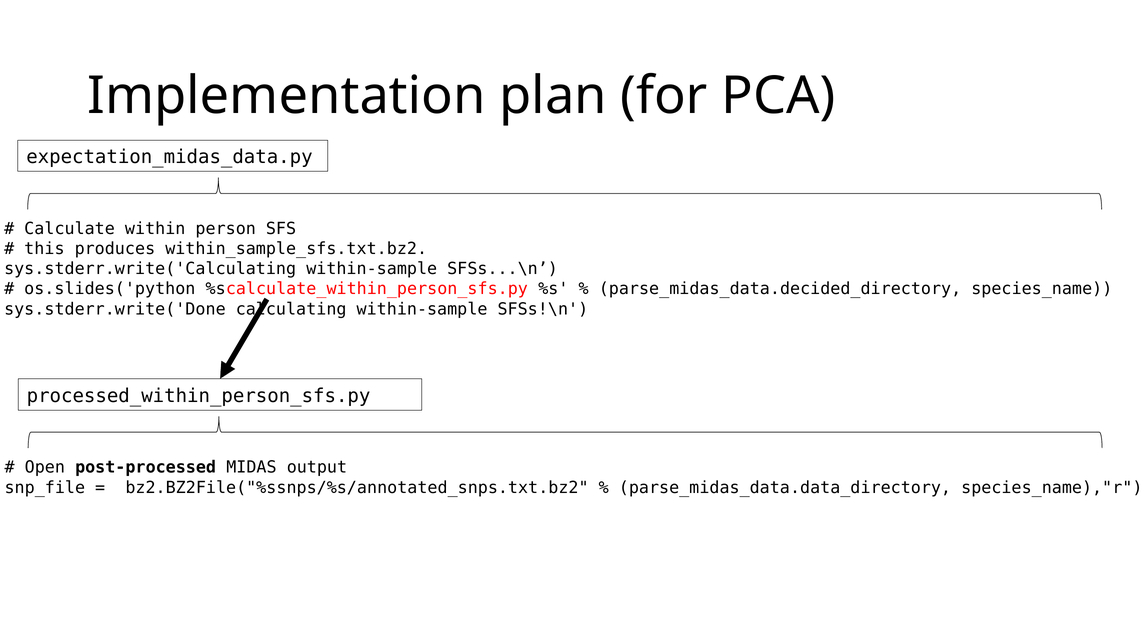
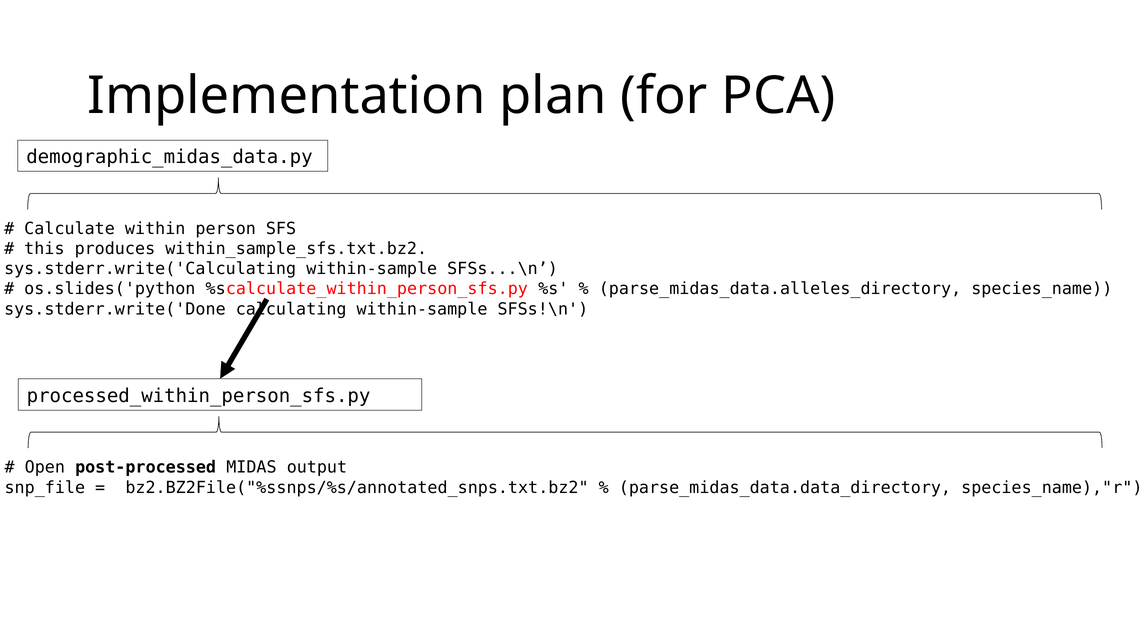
expectation_midas_data.py: expectation_midas_data.py -> demographic_midas_data.py (169, 157)
parse_midas_data.decided_directory: parse_midas_data.decided_directory -> parse_midas_data.alleles_directory (780, 289)
